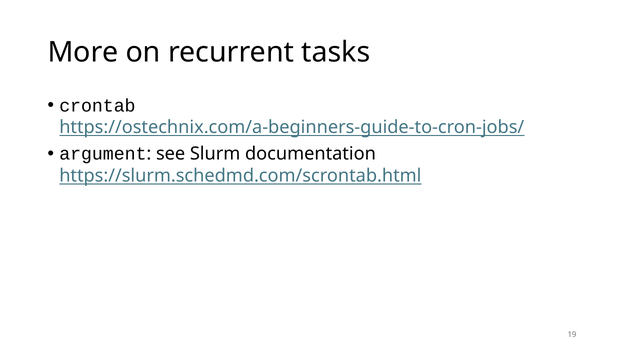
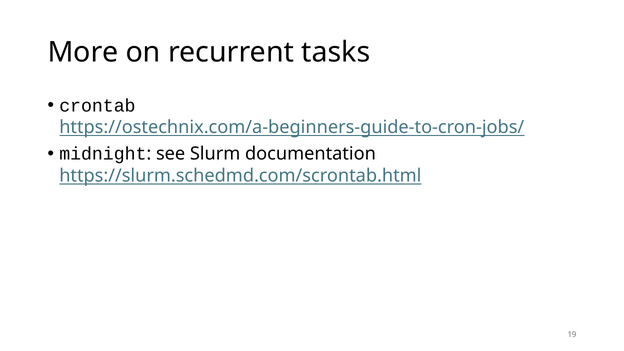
argument: argument -> midnight (103, 154)
